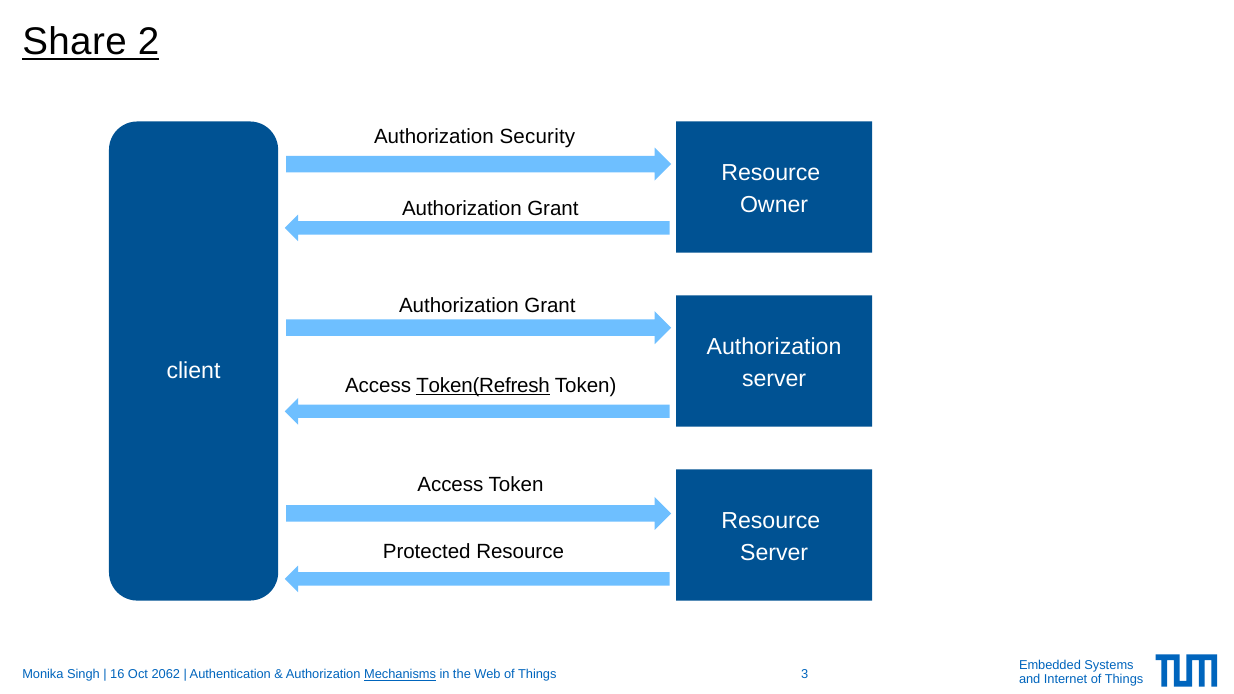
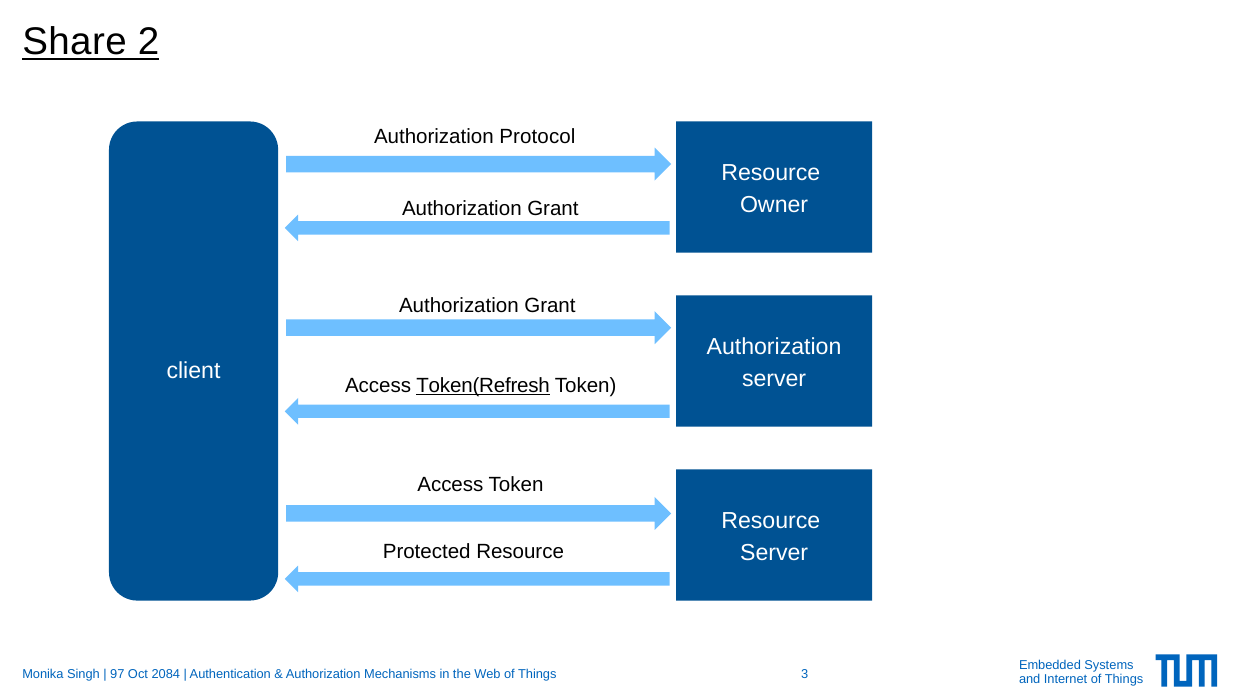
Security: Security -> Protocol (537, 137)
16: 16 -> 97 (117, 674)
2062: 2062 -> 2084 (166, 674)
Mechanisms underline: present -> none (400, 674)
